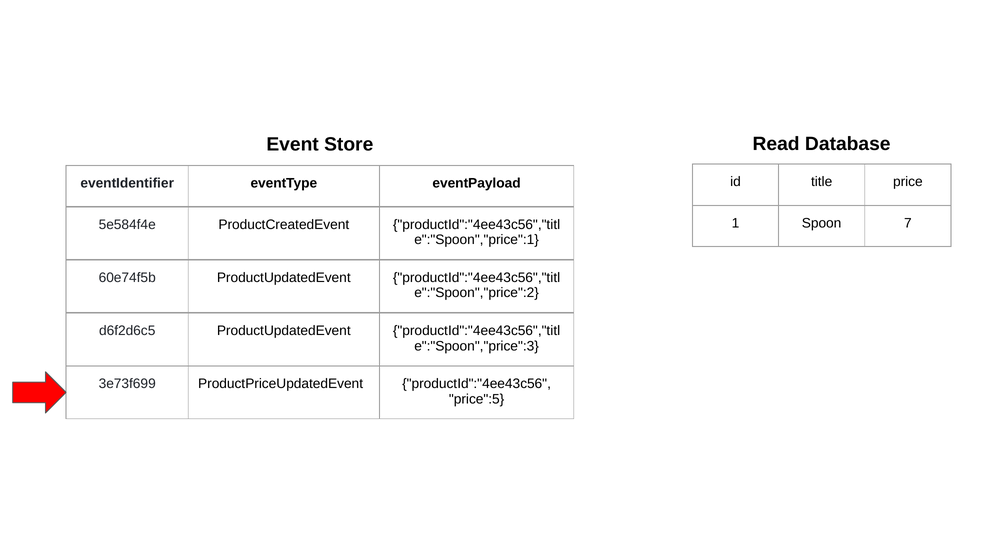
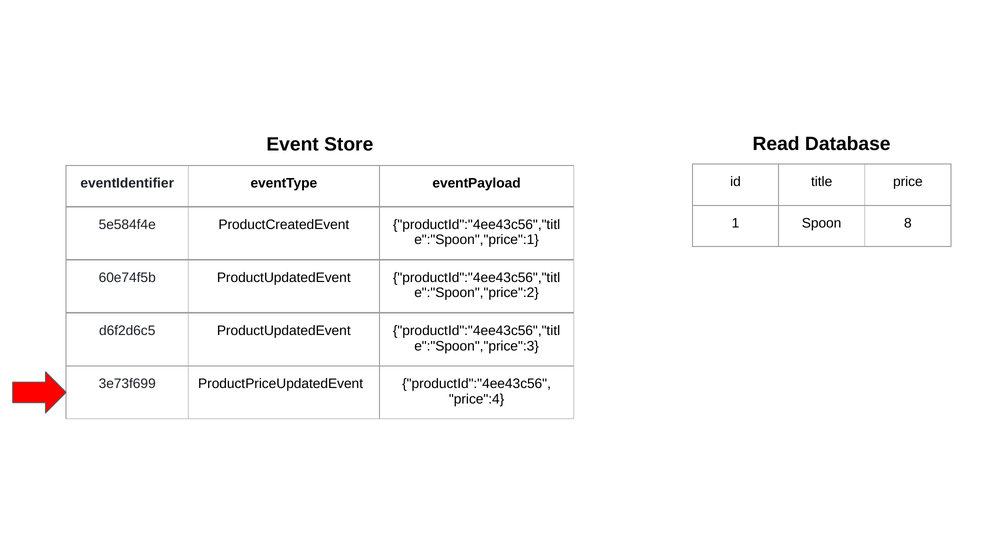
7: 7 -> 8 (908, 223)
price":5: price":5 -> price":4 (477, 399)
